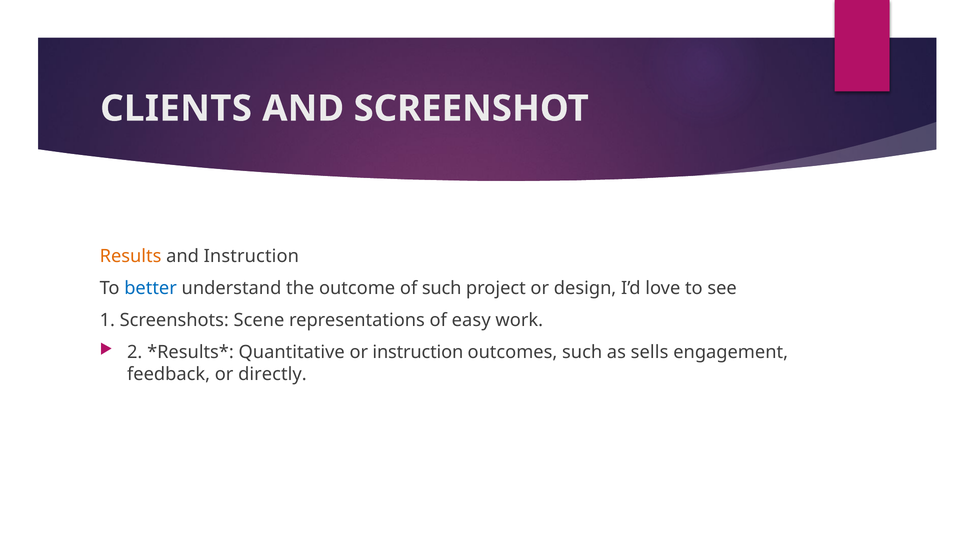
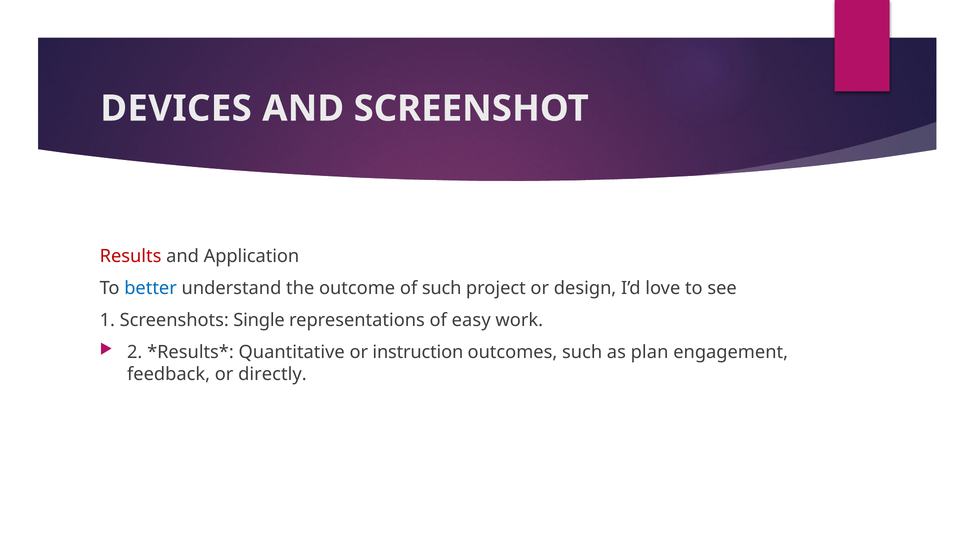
CLIENTS: CLIENTS -> DEVICES (176, 109)
Results colour: orange -> red (131, 256)
and Instruction: Instruction -> Application (251, 256)
Scene: Scene -> Single (259, 320)
sells: sells -> plan (650, 353)
